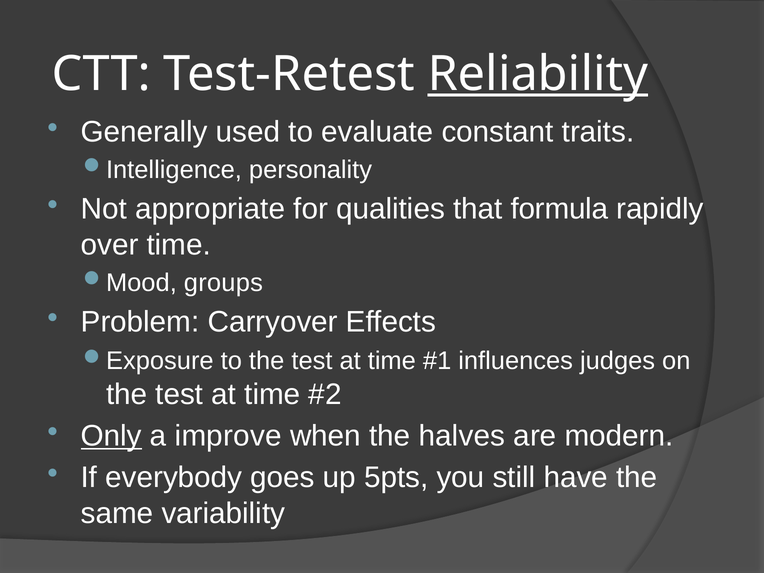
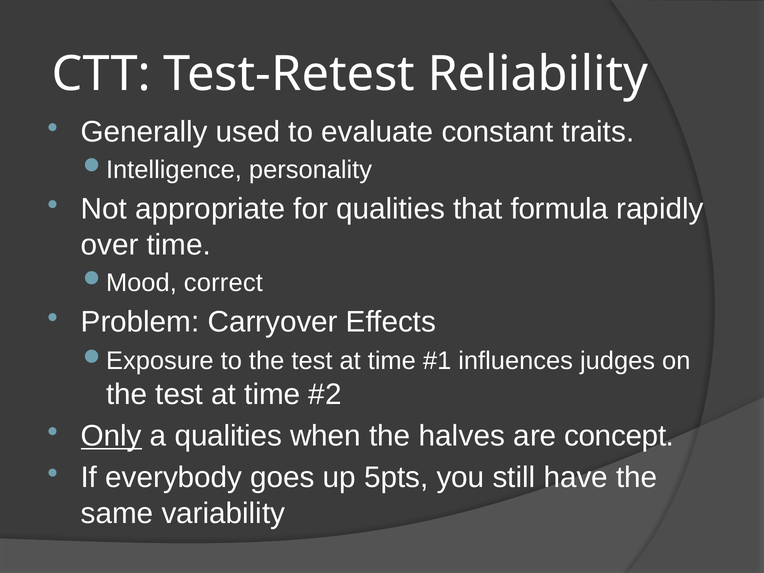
Reliability underline: present -> none (538, 74)
groups: groups -> correct (223, 283)
a improve: improve -> qualities (228, 436)
modern: modern -> concept (619, 436)
